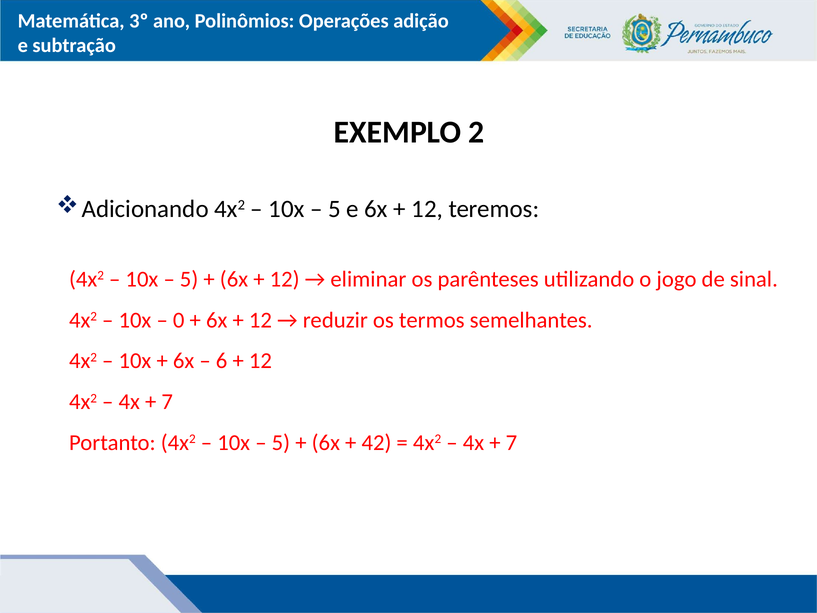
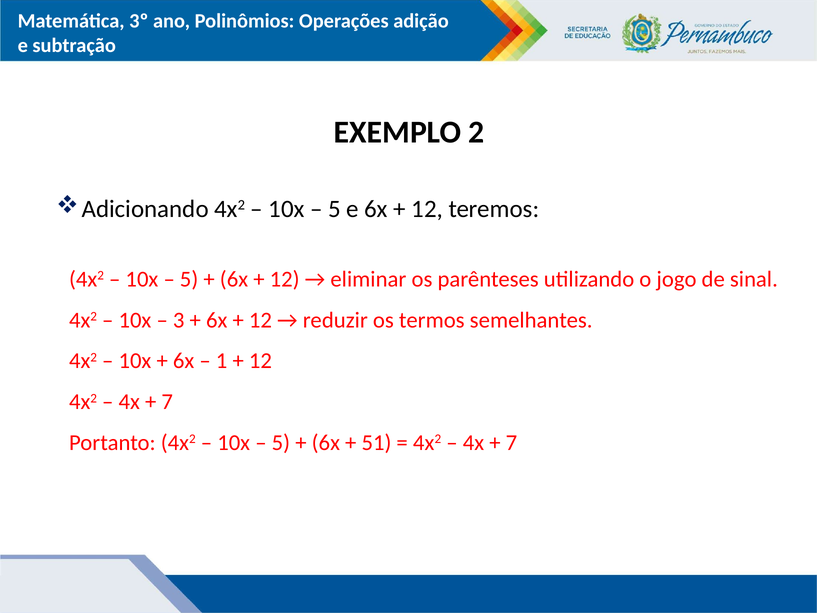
0: 0 -> 3 (179, 320)
6: 6 -> 1 (222, 361)
42: 42 -> 51 (376, 442)
